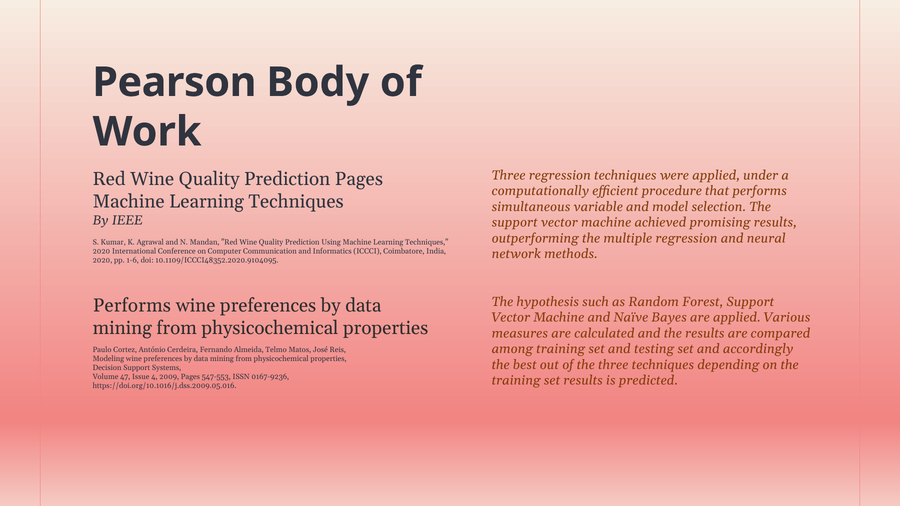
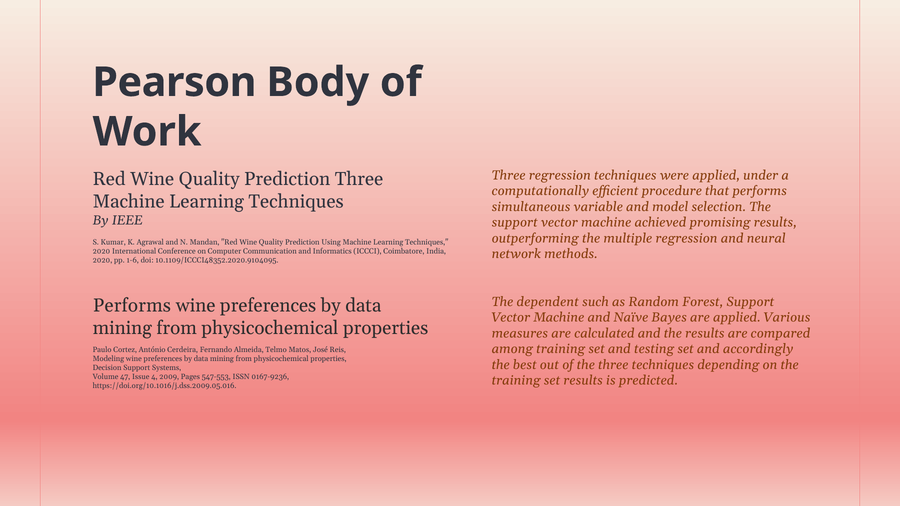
Prediction Pages: Pages -> Three (359, 179)
hypothesis: hypothesis -> dependent (548, 302)
